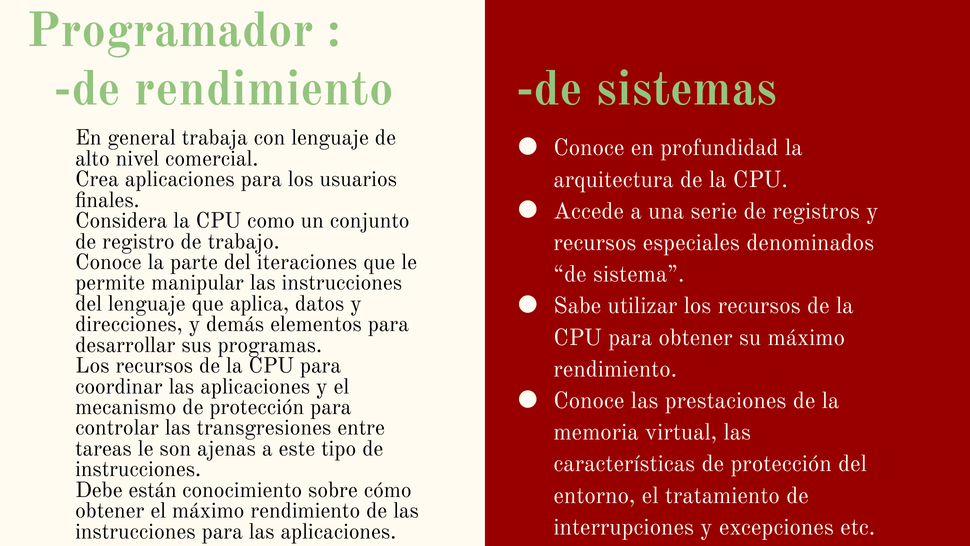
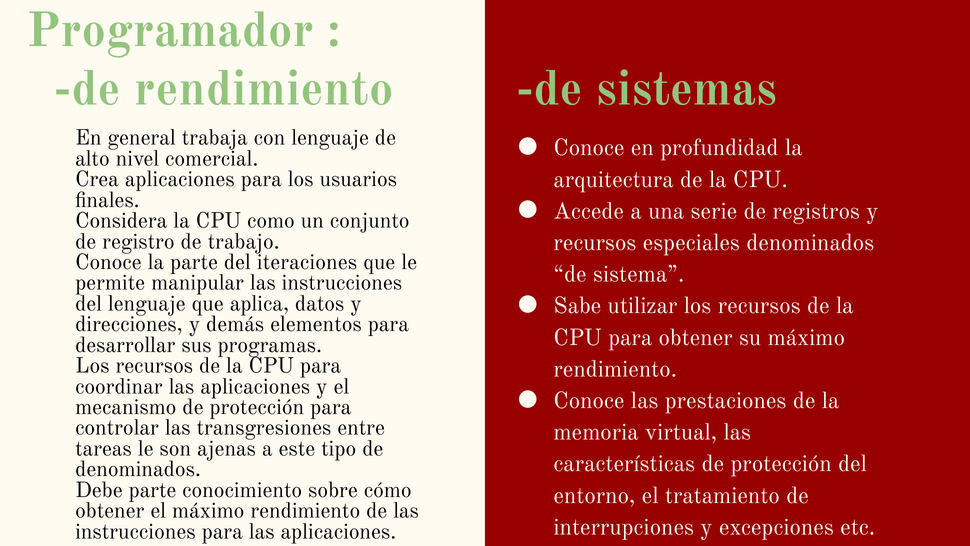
instrucciones: instrucciones -> denominados (138, 469)
Debe están: están -> parte (152, 490)
